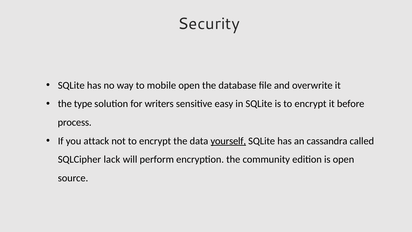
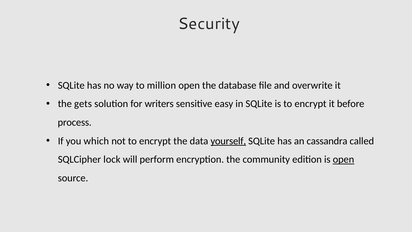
mobile: mobile -> million (161, 85)
type: type -> gets (83, 104)
attack: attack -> which (96, 141)
lack: lack -> lock (112, 159)
open underline: none -> present (343, 159)
